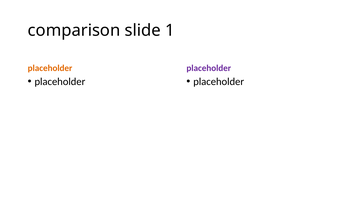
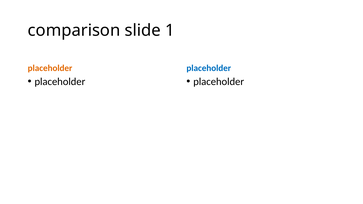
placeholder colour: purple -> blue (209, 68)
